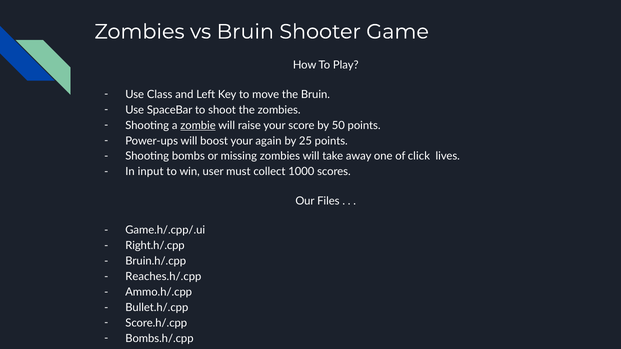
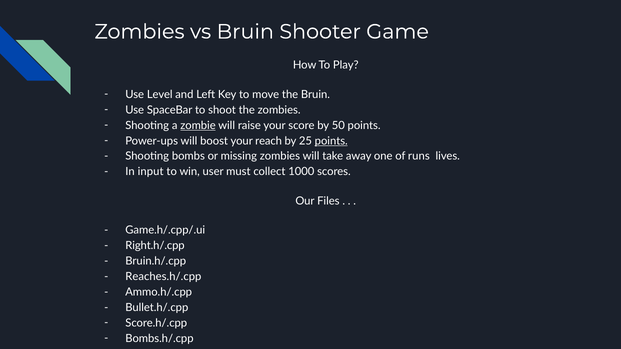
Class: Class -> Level (160, 95)
again: again -> reach (269, 141)
points underline: none -> present (331, 141)
click: click -> runs (419, 156)
